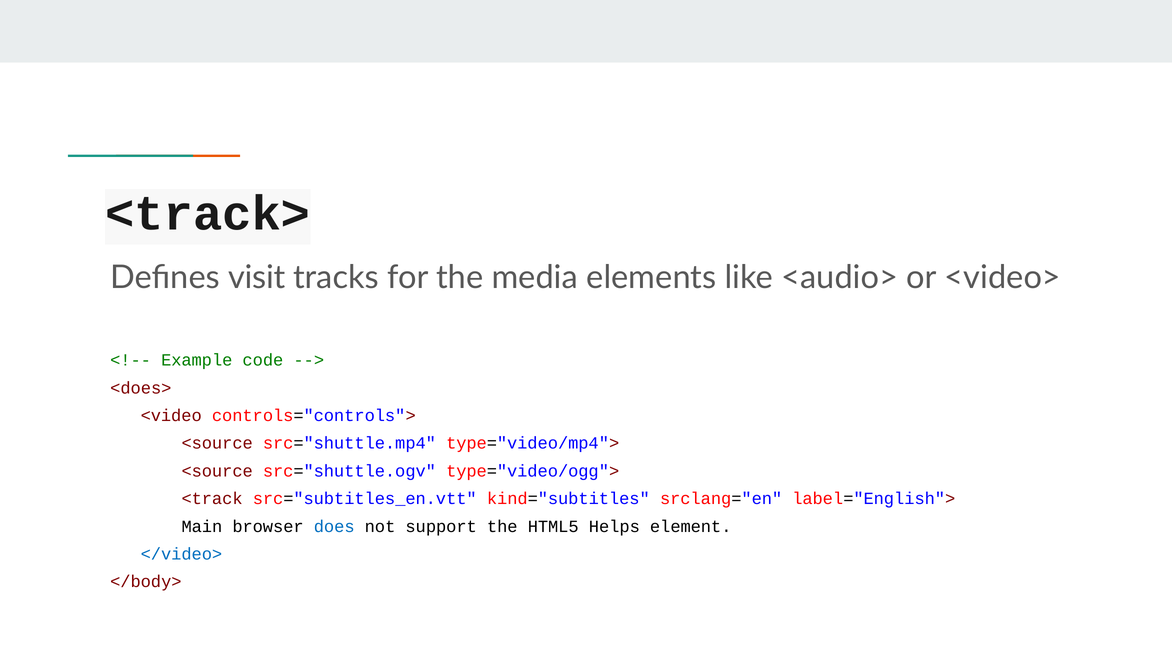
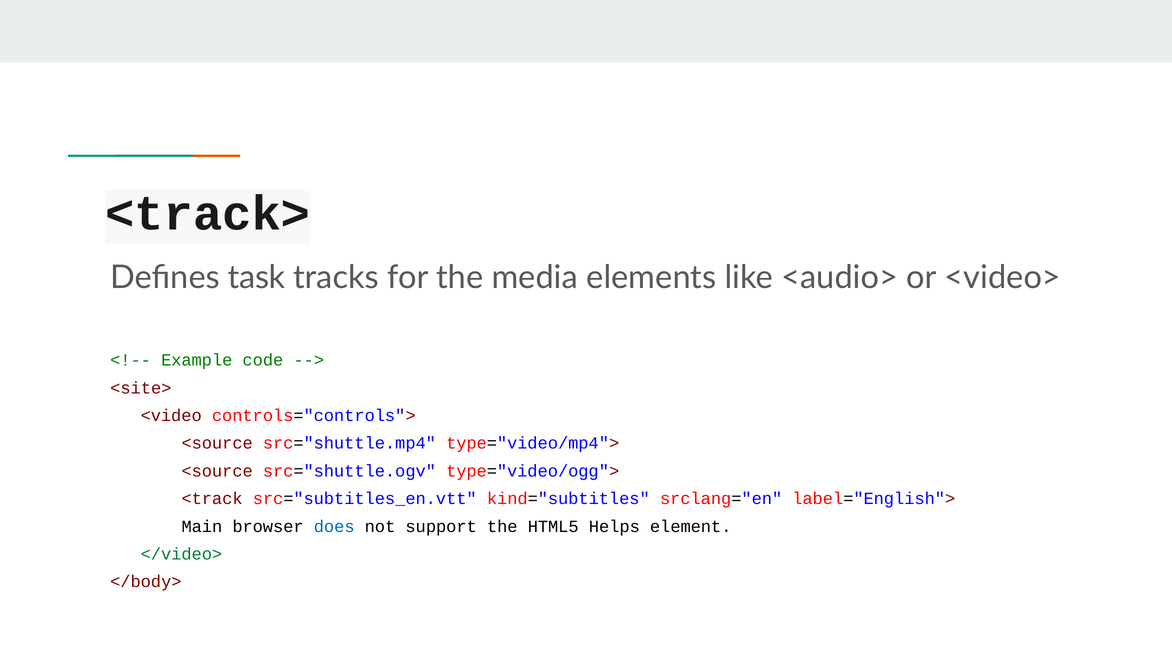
visit: visit -> task (257, 277)
<does>: <does> -> <site> (141, 388)
</video> colour: blue -> green (181, 553)
